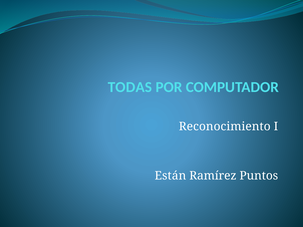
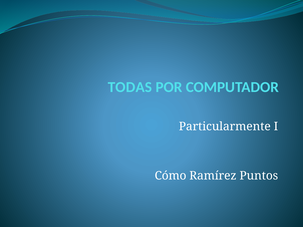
Reconocimiento: Reconocimiento -> Particularmente (225, 127)
Están: Están -> Cómo (171, 176)
